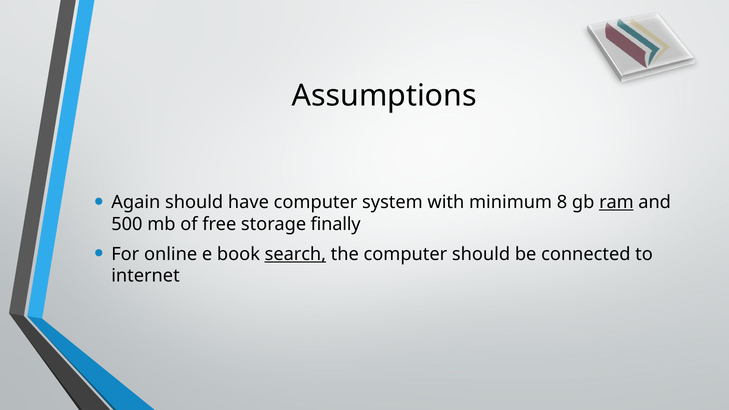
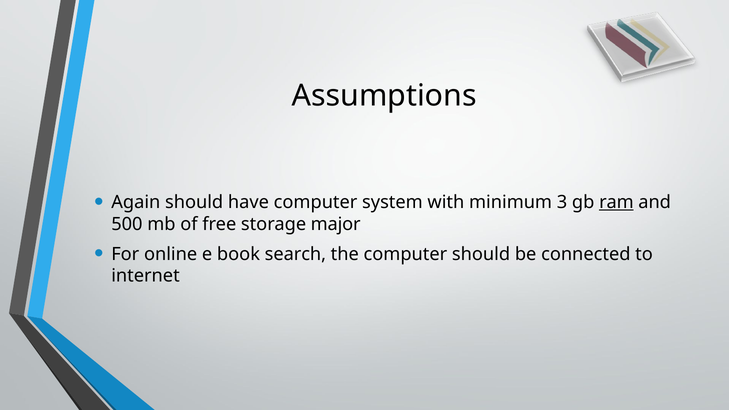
8: 8 -> 3 (562, 202)
finally: finally -> major (336, 224)
search underline: present -> none (295, 254)
